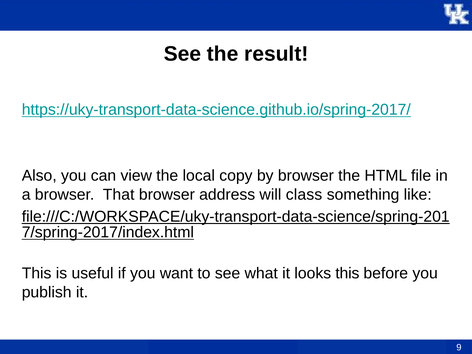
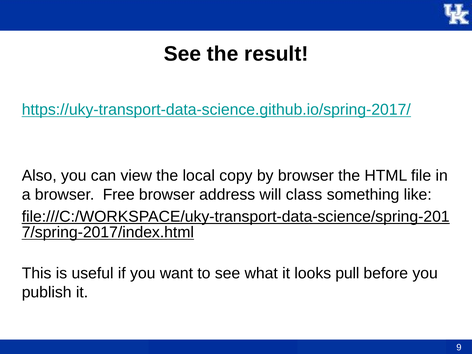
That: That -> Free (119, 195)
looks this: this -> pull (347, 273)
